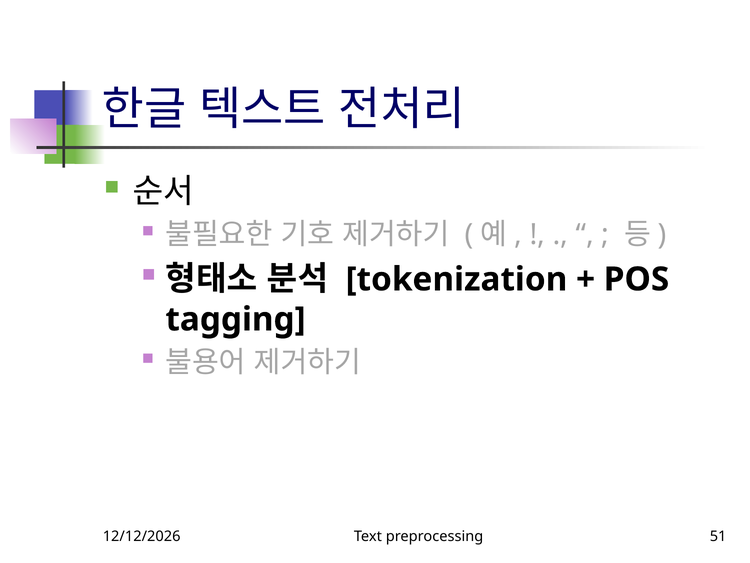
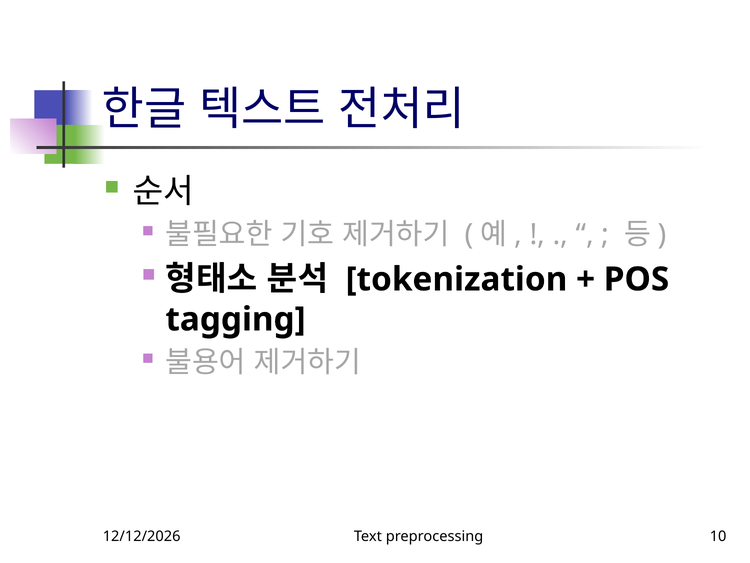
51: 51 -> 10 (718, 536)
